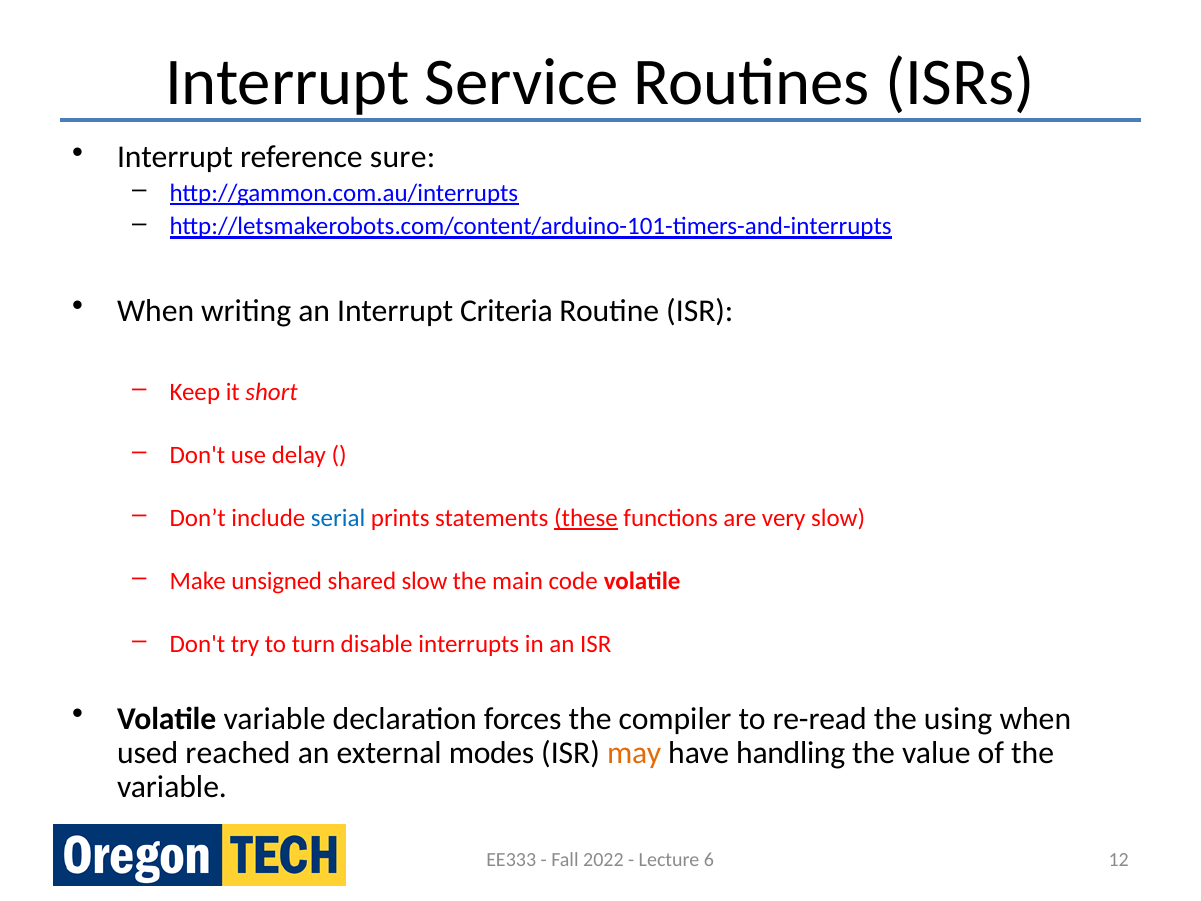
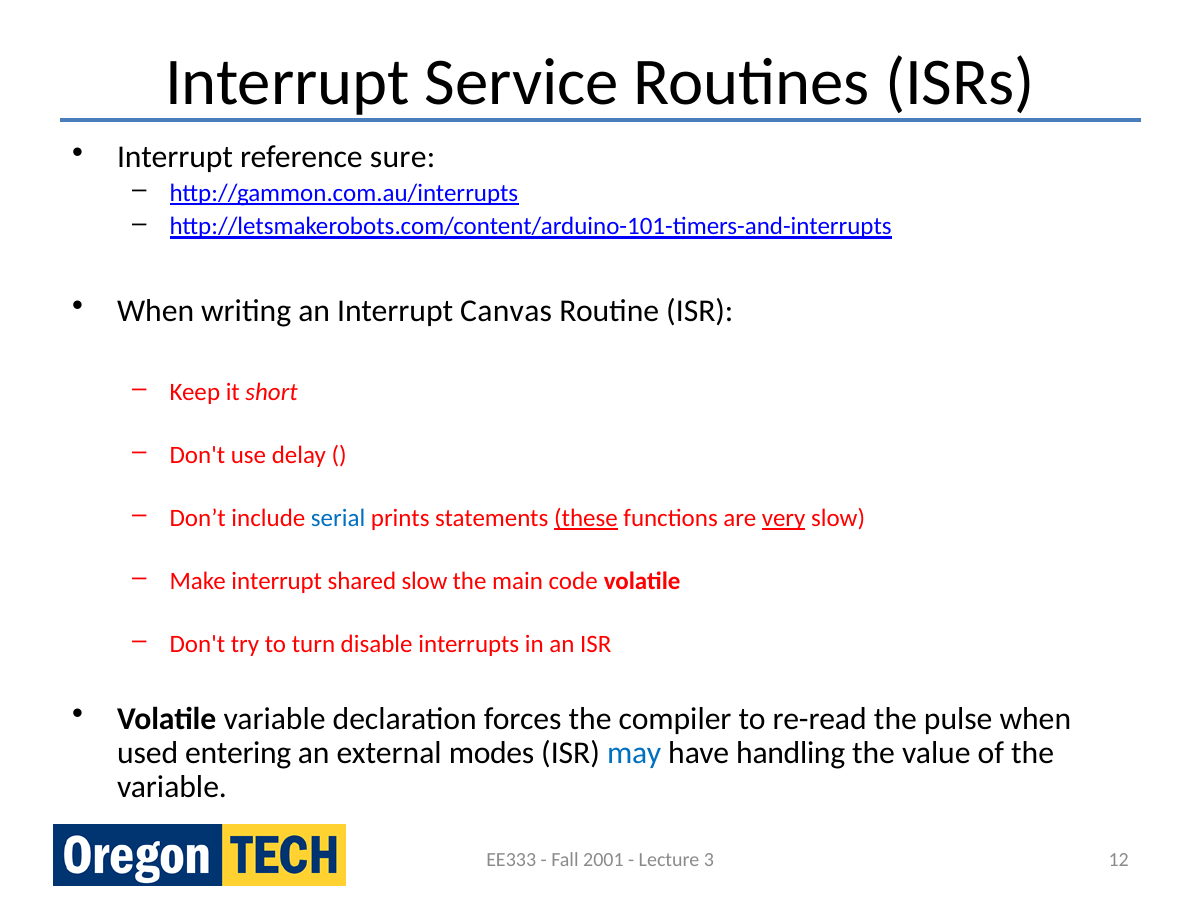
Criteria: Criteria -> Canvas (506, 311)
very underline: none -> present (784, 518)
Make unsigned: unsigned -> interrupt (277, 581)
using: using -> pulse (958, 719)
reached: reached -> entering (238, 753)
may colour: orange -> blue (634, 753)
2022: 2022 -> 2001 (603, 860)
6: 6 -> 3 (709, 860)
